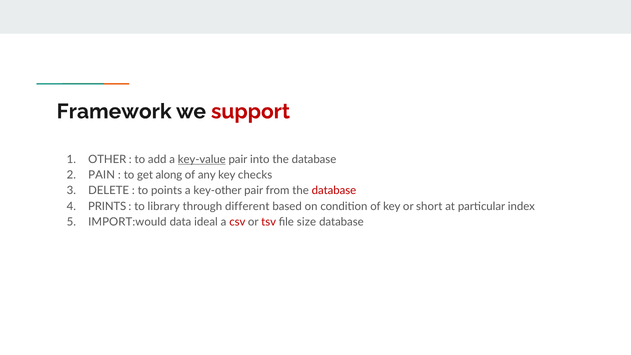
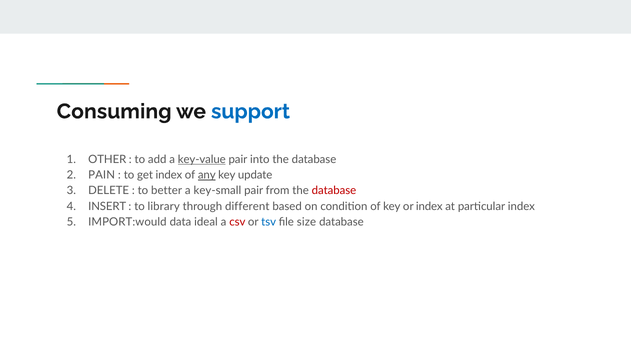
Framework: Framework -> Consuming (114, 111)
support colour: red -> blue (250, 111)
get along: along -> index (169, 175)
any underline: none -> present (207, 175)
checks: checks -> update (255, 175)
points: points -> better (167, 191)
key-other: key-other -> key-small (217, 191)
PRINTS: PRINTS -> INSERT (107, 206)
or short: short -> index (429, 206)
tsv colour: red -> blue (269, 222)
